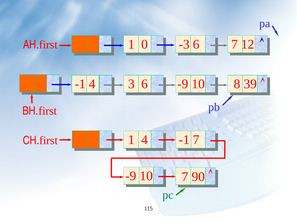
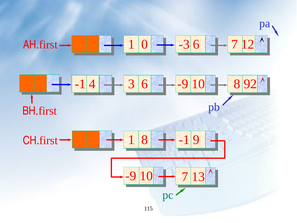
39: 39 -> 92 (250, 84)
1 4: 4 -> 8 (145, 140)
-1 7: 7 -> 9 (196, 140)
90: 90 -> 13 (198, 177)
